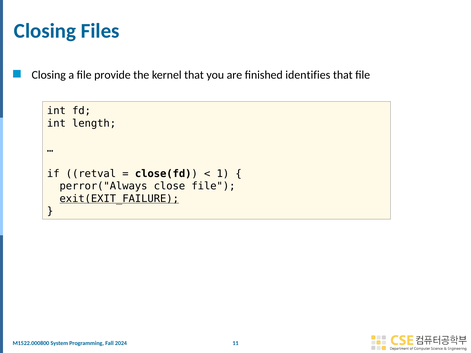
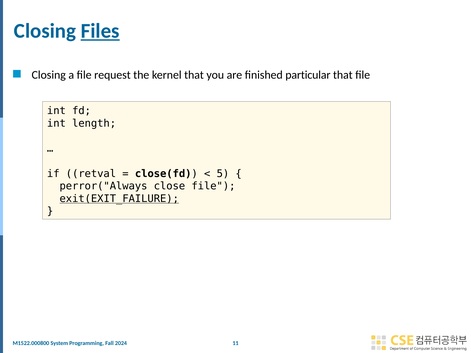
Files underline: none -> present (100, 31)
provide: provide -> request (112, 75)
identifies: identifies -> particular (308, 75)
1: 1 -> 5 (223, 174)
